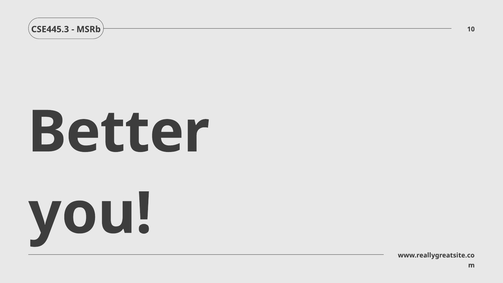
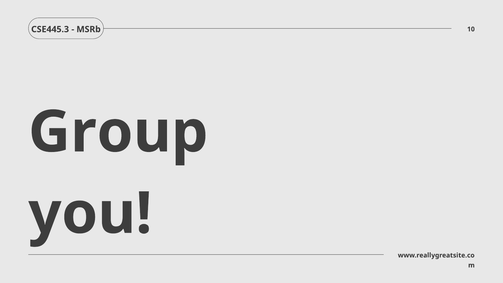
Better: Better -> Group (118, 132)
